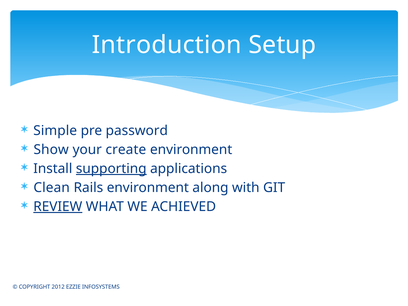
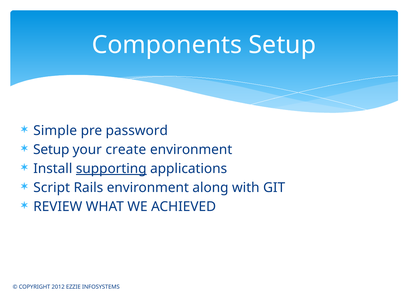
Introduction: Introduction -> Components (167, 45)
Show: Show -> Setup (51, 150)
Clean: Clean -> Script (52, 188)
REVIEW underline: present -> none (58, 207)
